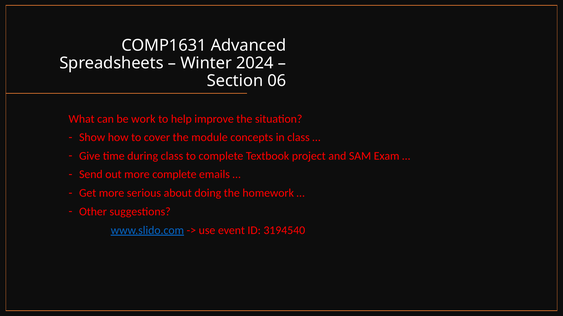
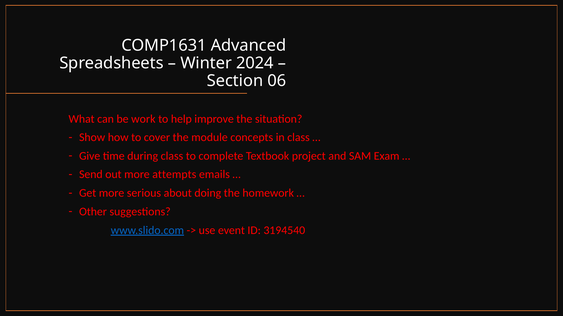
more complete: complete -> attempts (174, 175)
